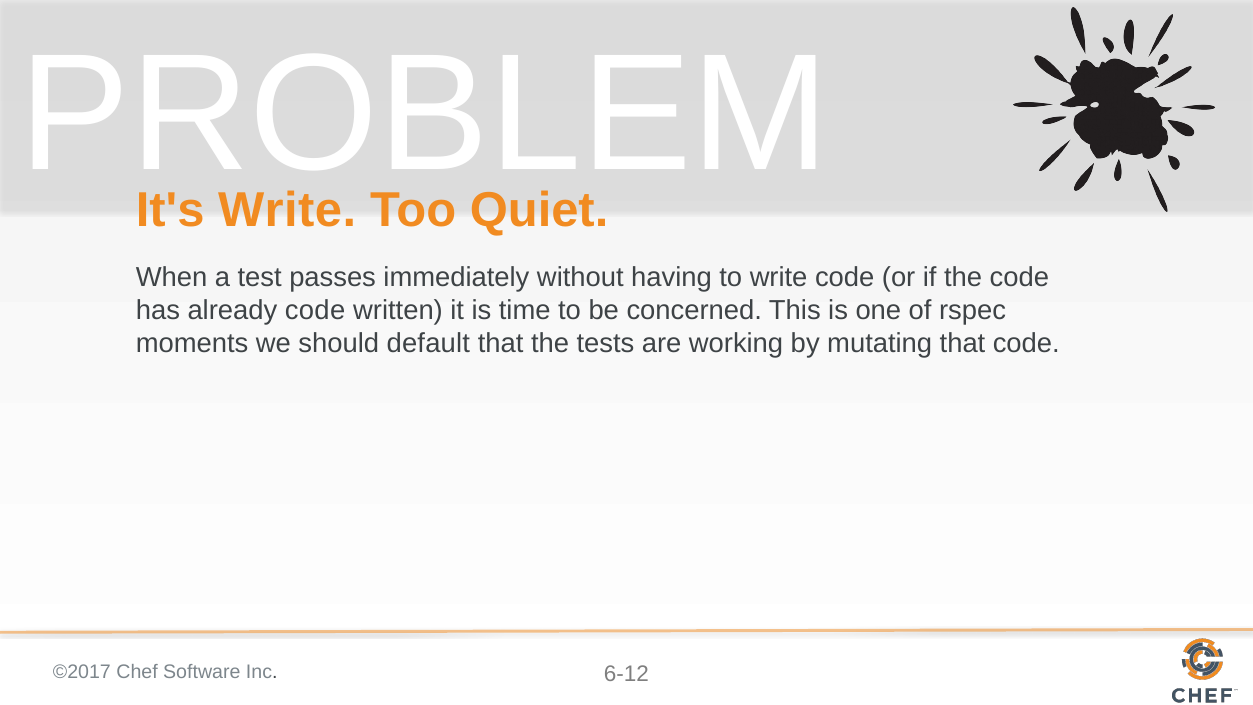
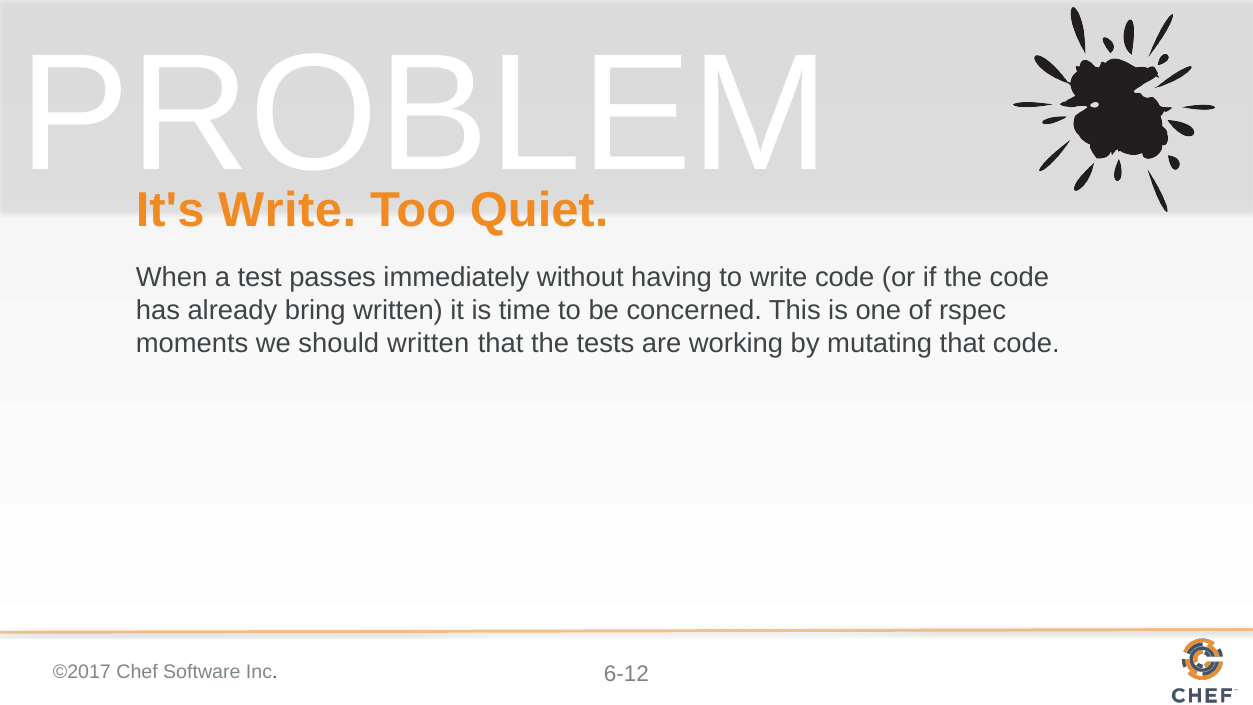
already code: code -> bring (315, 311)
should default: default -> written (428, 343)
